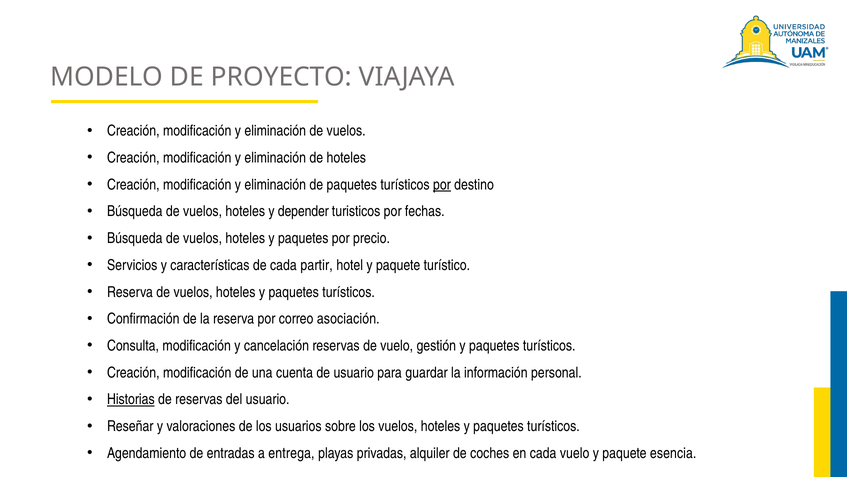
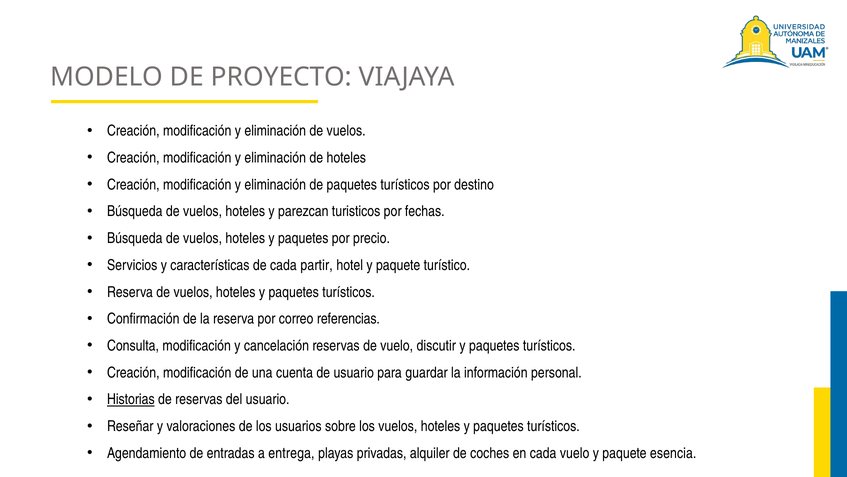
por underline: present -> none (442, 184)
depender: depender -> parezcan (303, 211)
asociación: asociación -> referencias (348, 319)
gestión: gestión -> discutir (436, 345)
